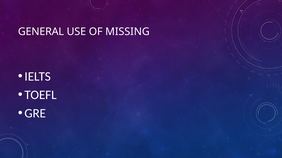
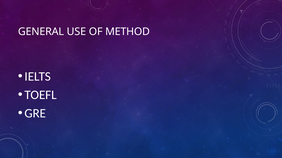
MISSING: MISSING -> METHOD (128, 32)
